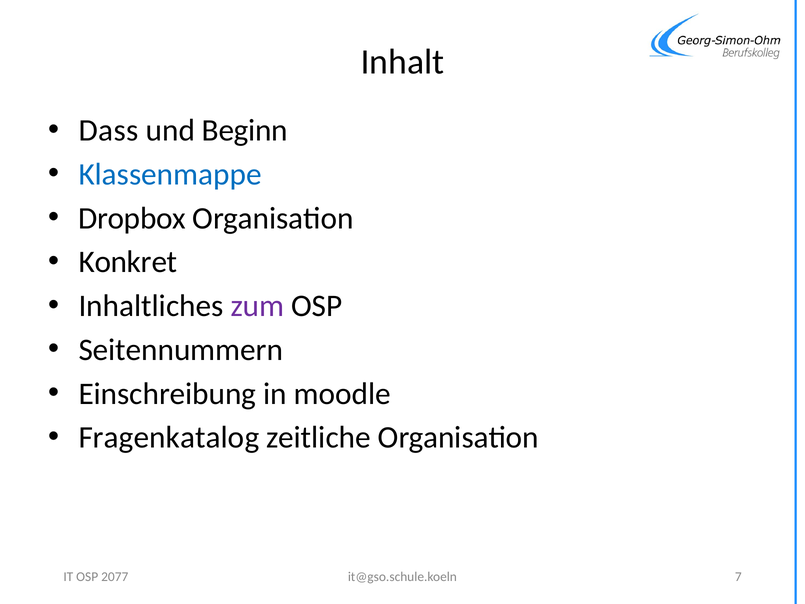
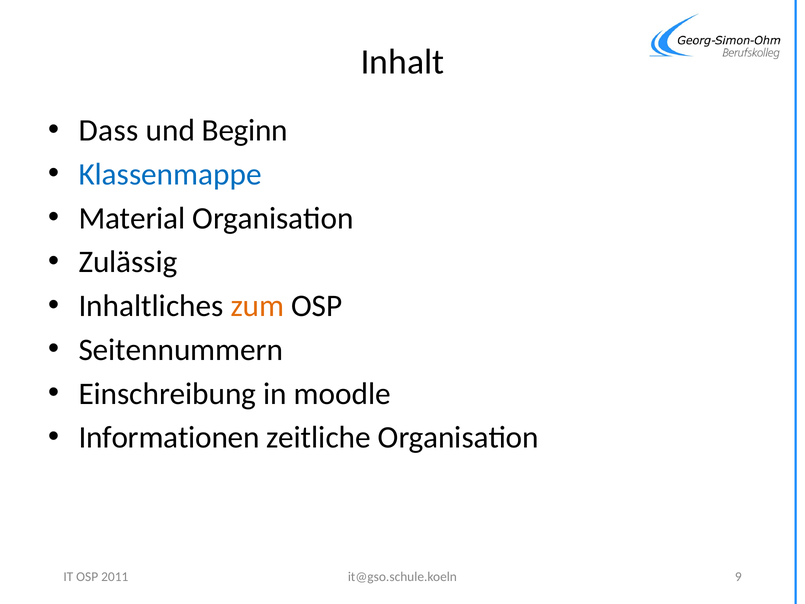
Dropbox: Dropbox -> Material (132, 218)
Konkret: Konkret -> Zulässig (128, 262)
zum colour: purple -> orange (257, 306)
Fragenkatalog: Fragenkatalog -> Informationen (169, 437)
7: 7 -> 9 (738, 576)
2077: 2077 -> 2011 (115, 577)
